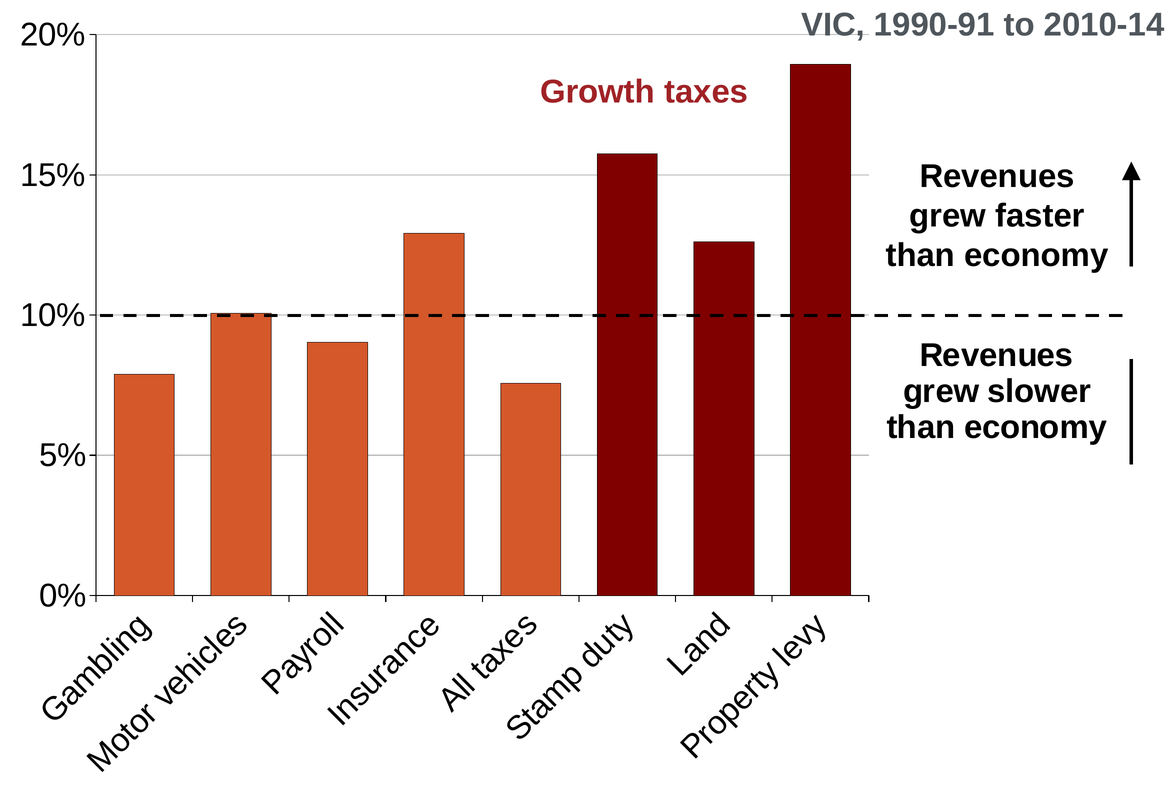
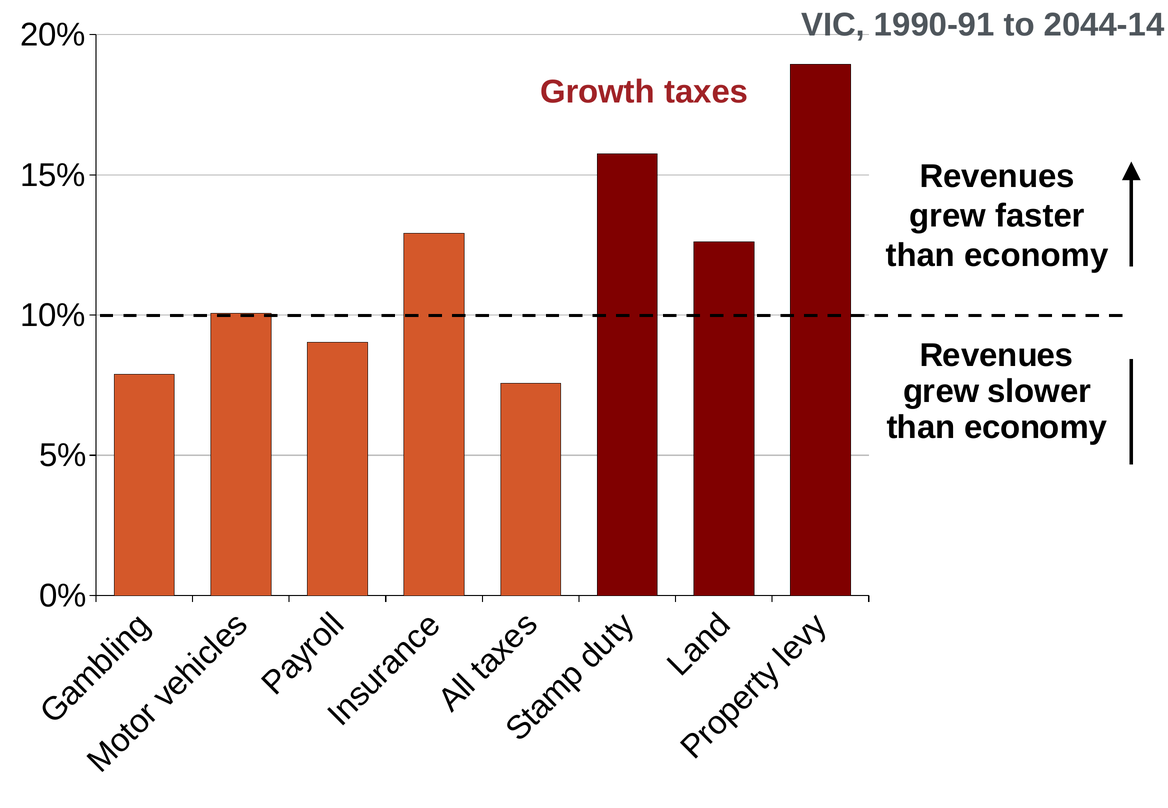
2010-14: 2010-14 -> 2044-14 (1104, 25)
